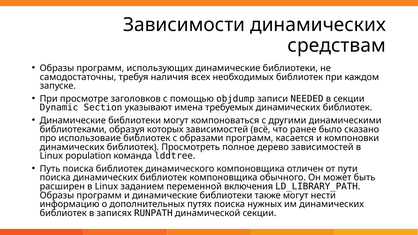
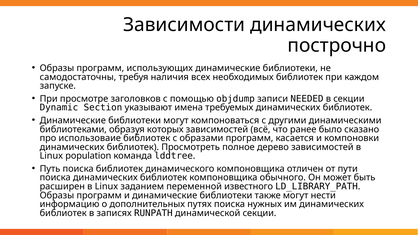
средствам: средствам -> построчно (337, 45)
включения: включения -> известного (249, 187)
